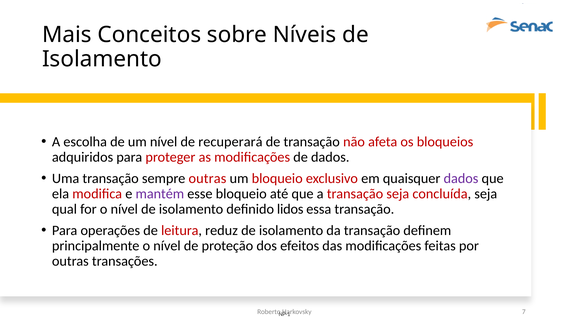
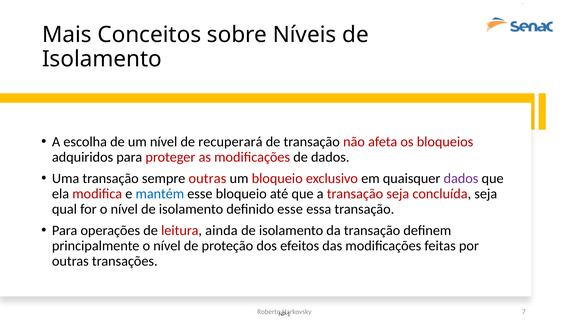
mantém colour: purple -> blue (160, 194)
definido lidos: lidos -> esse (290, 209)
reduz: reduz -> ainda (221, 230)
